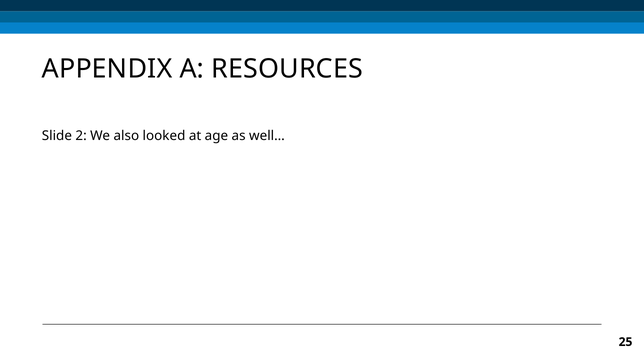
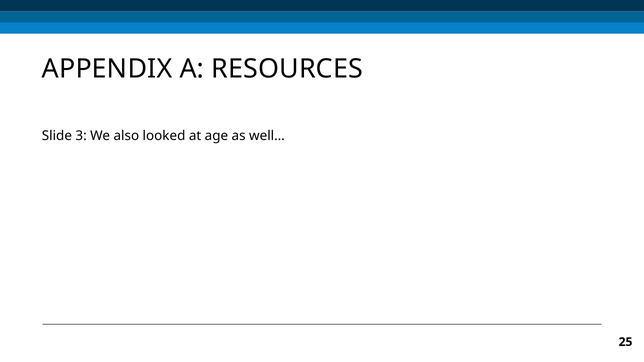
2: 2 -> 3 (81, 136)
